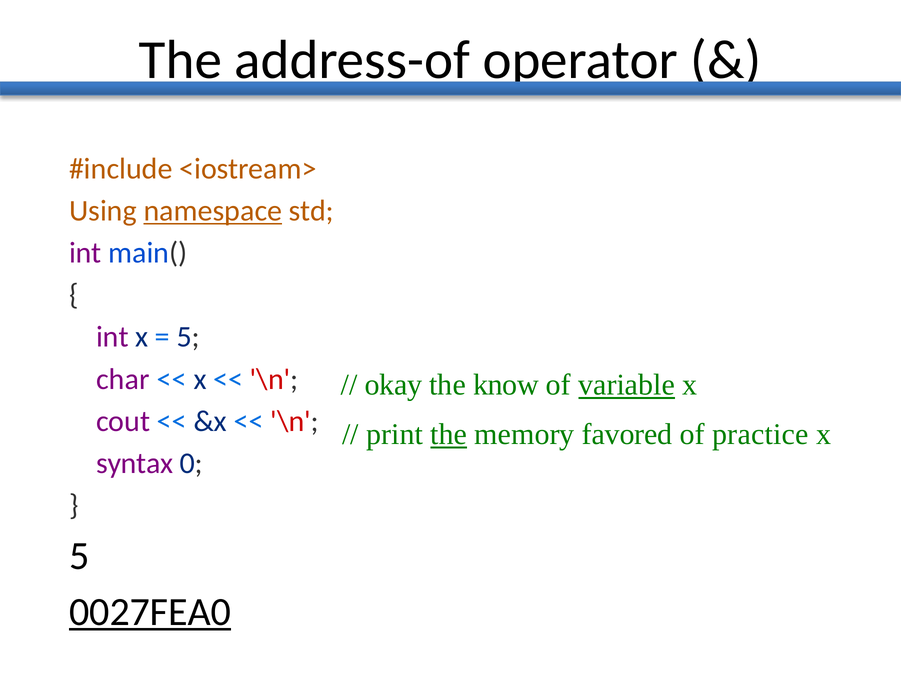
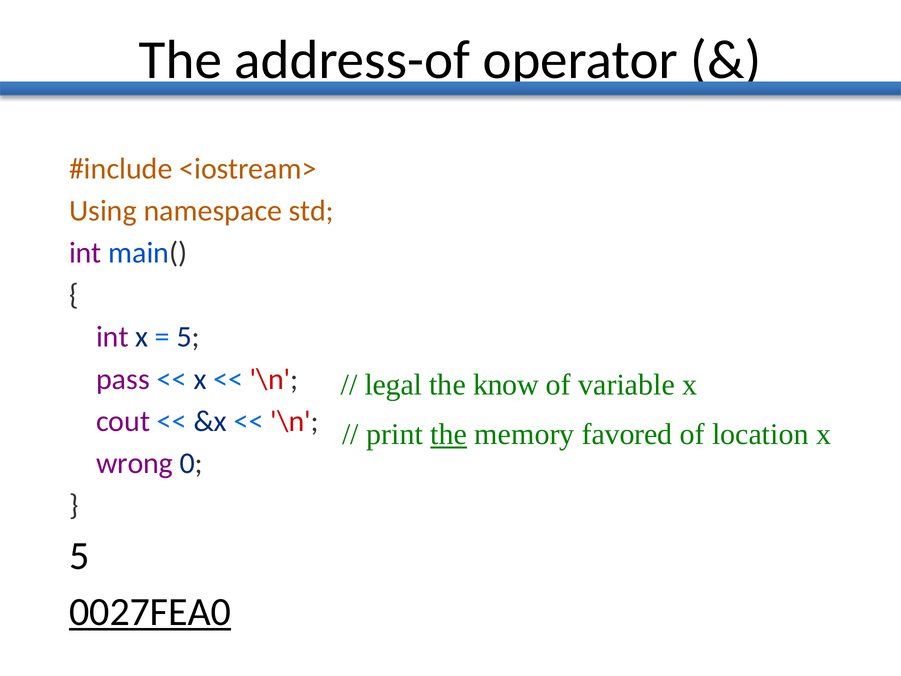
namespace underline: present -> none (213, 211)
char: char -> pass (123, 379)
okay: okay -> legal (393, 385)
variable underline: present -> none (627, 385)
practice: practice -> location (760, 434)
syntax: syntax -> wrong (135, 463)
